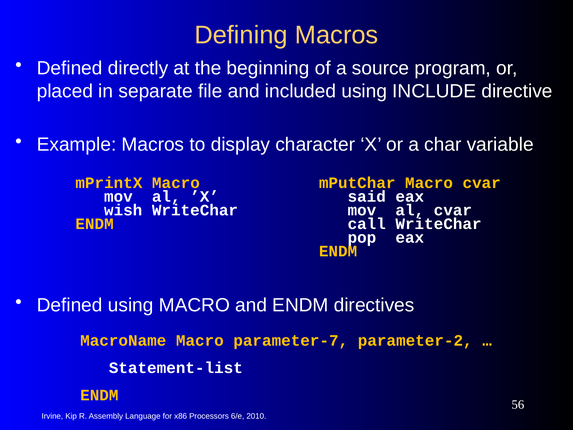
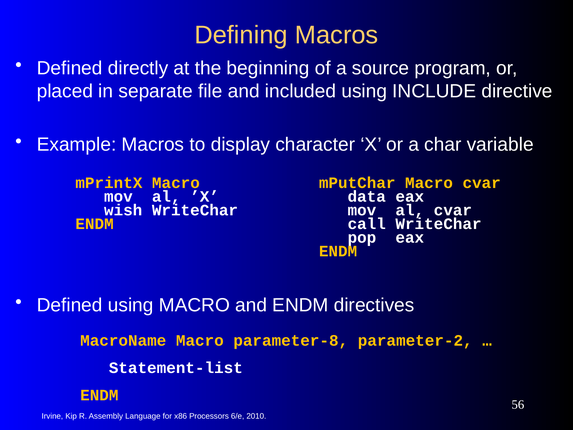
said: said -> data (367, 196)
parameter-7: parameter-7 -> parameter-8 (291, 340)
